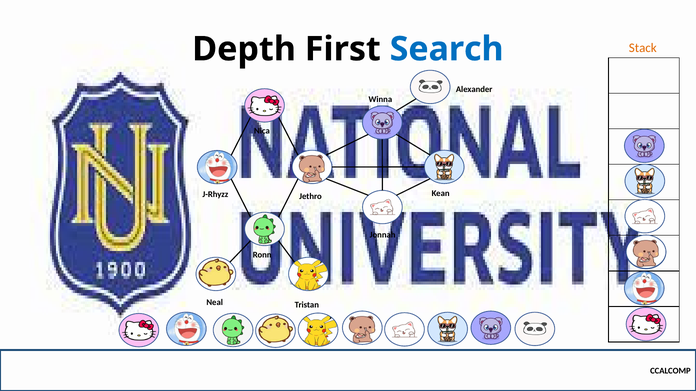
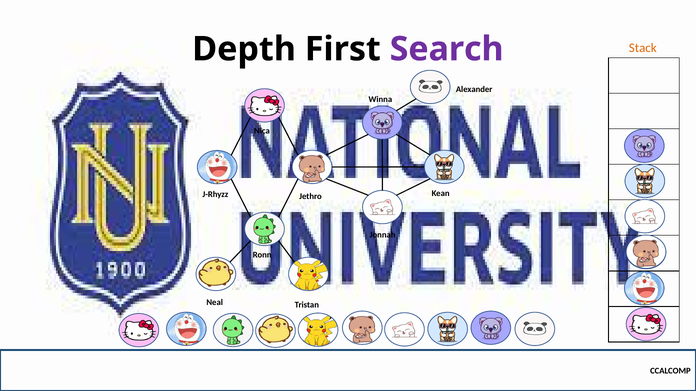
Search colour: blue -> purple (447, 49)
